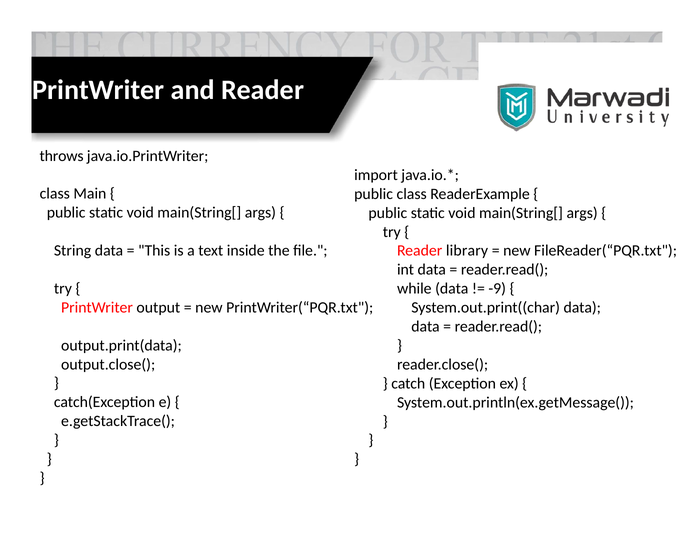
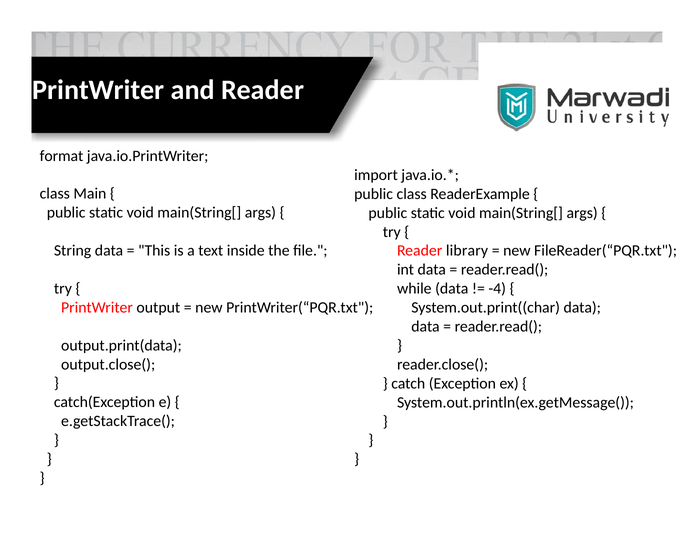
throws: throws -> format (62, 156)
-9: -9 -> -4 (497, 289)
